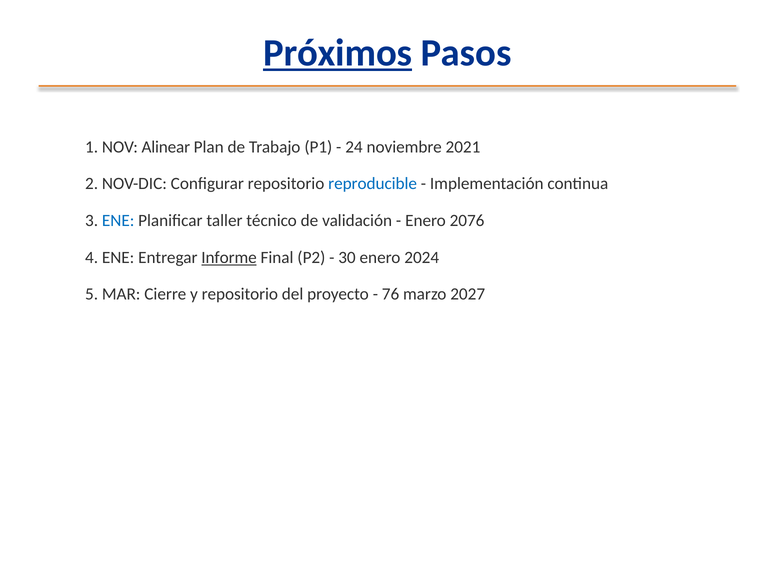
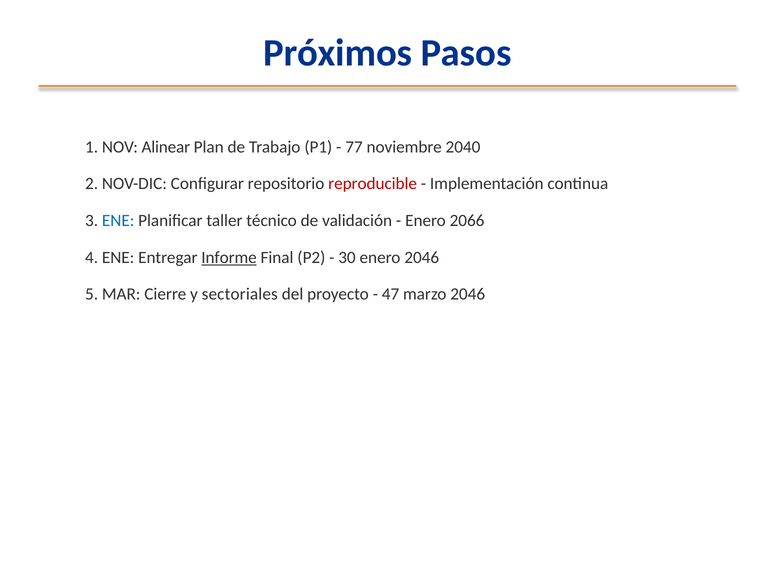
Próximos underline: present -> none (338, 53)
24: 24 -> 77 (354, 147)
2021: 2021 -> 2040 (463, 147)
reproducible colour: blue -> red (373, 184)
2076: 2076 -> 2066 (467, 221)
enero 2024: 2024 -> 2046 (422, 257)
y repositorio: repositorio -> sectoriales (240, 294)
76: 76 -> 47 (391, 294)
marzo 2027: 2027 -> 2046 (468, 294)
